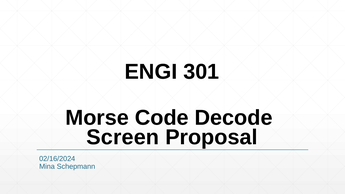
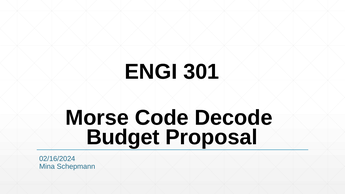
Screen: Screen -> Budget (123, 137)
